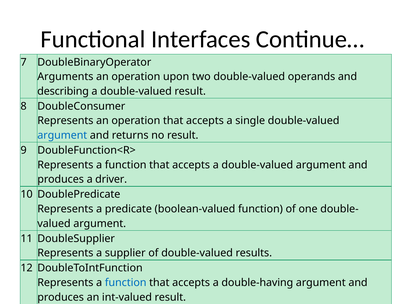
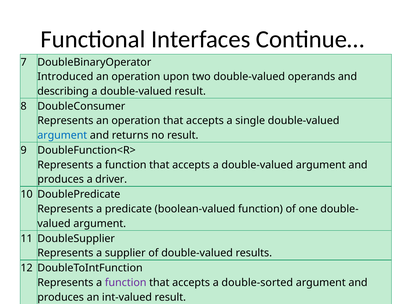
Arguments: Arguments -> Introduced (65, 77)
function colour: blue -> purple (126, 282)
double-having: double-having -> double-sorted (257, 282)
